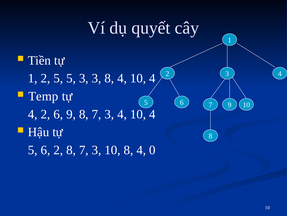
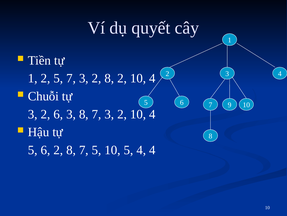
5 5: 5 -> 7 (71, 78)
3: 3 -> 2 (97, 78)
4: 4 -> 2 (122, 78)
Temp: Temp -> Chuỗi (43, 96)
4: 4 -> 3 (33, 114)
6 9: 9 -> 3 (71, 114)
8 7 3 4: 4 -> 2 (122, 114)
2 8 7 3: 3 -> 5 (97, 150)
8: 8 -> 5 (128, 150)
4 0: 0 -> 4 (152, 150)
